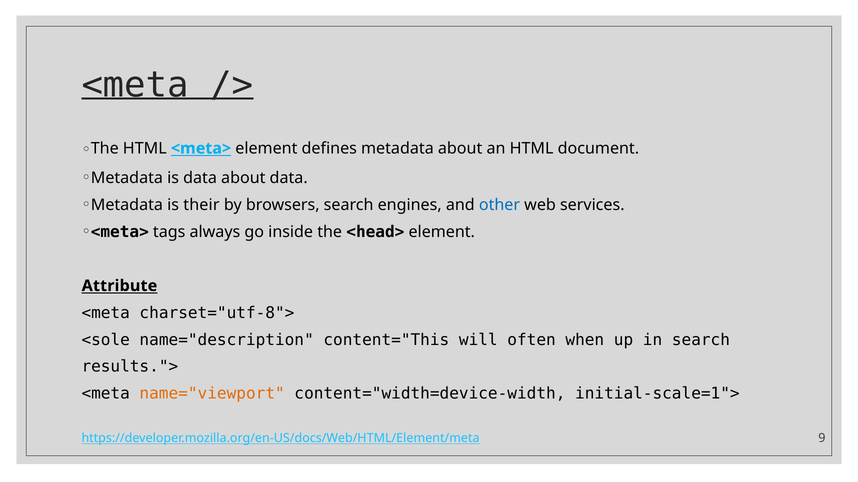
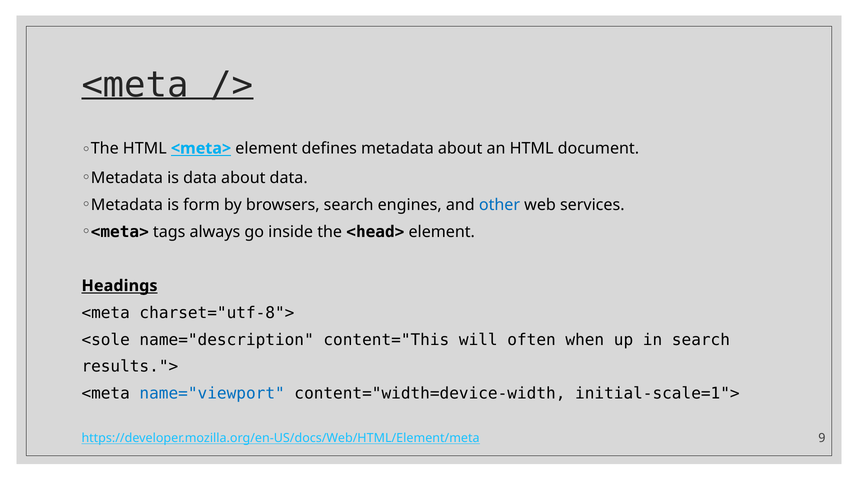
their: their -> form (202, 205)
Attribute: Attribute -> Headings (120, 286)
name="viewport colour: orange -> blue (212, 394)
